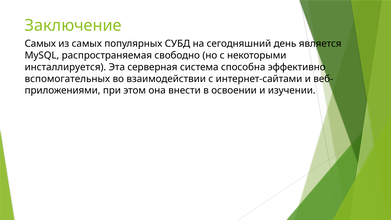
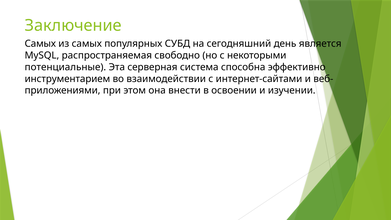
инсталлируется: инсталлируется -> потенциальные (65, 67)
вспомогательных: вспомогательных -> инструментарием (67, 79)
